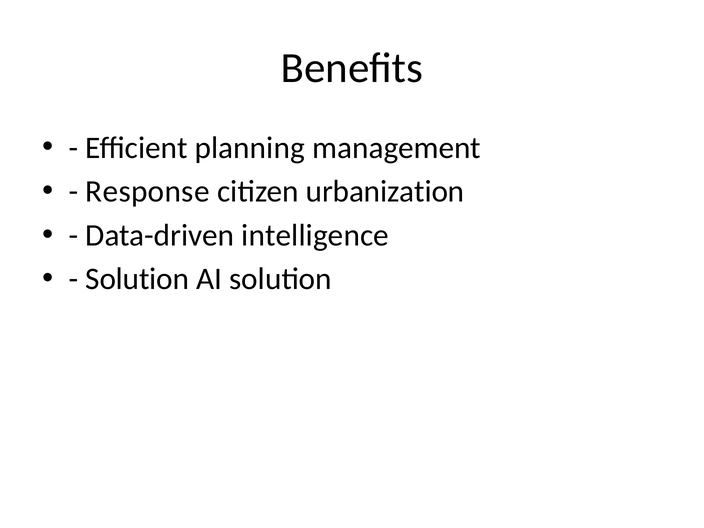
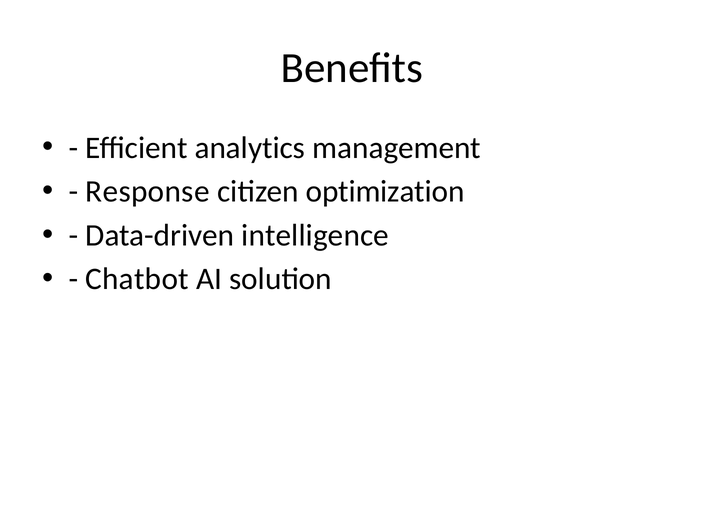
planning: planning -> analytics (250, 148)
urbanization: urbanization -> optimization (385, 192)
Solution: Solution -> Chatbot (137, 279)
